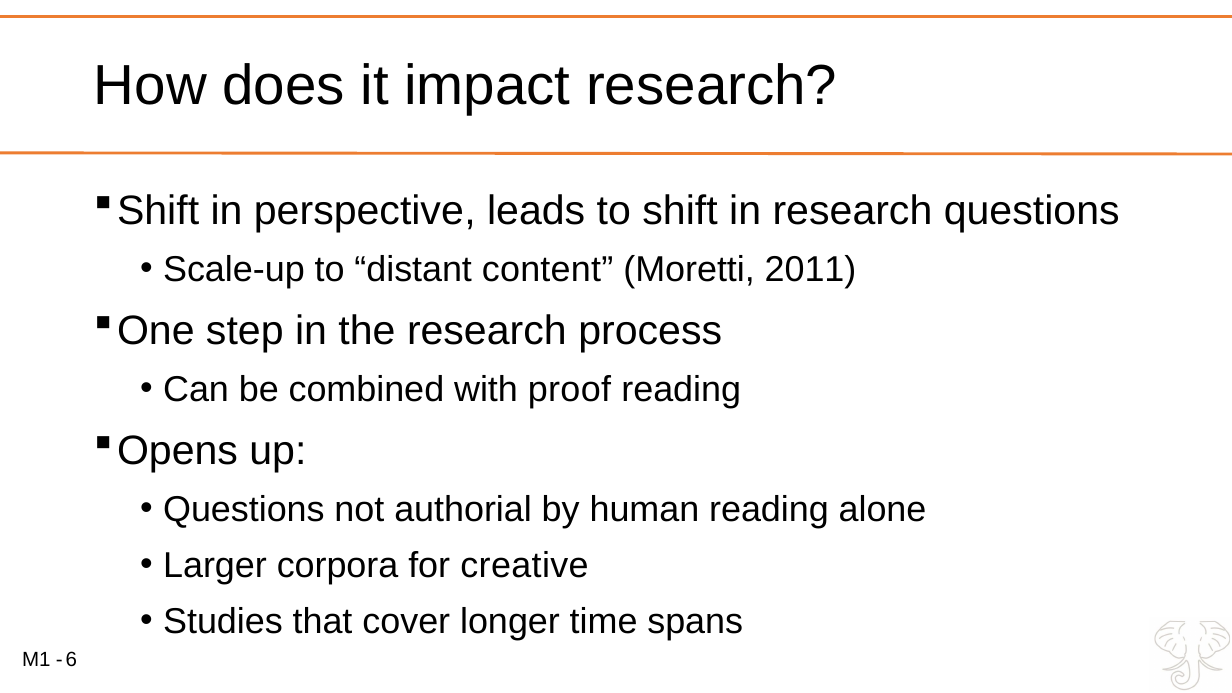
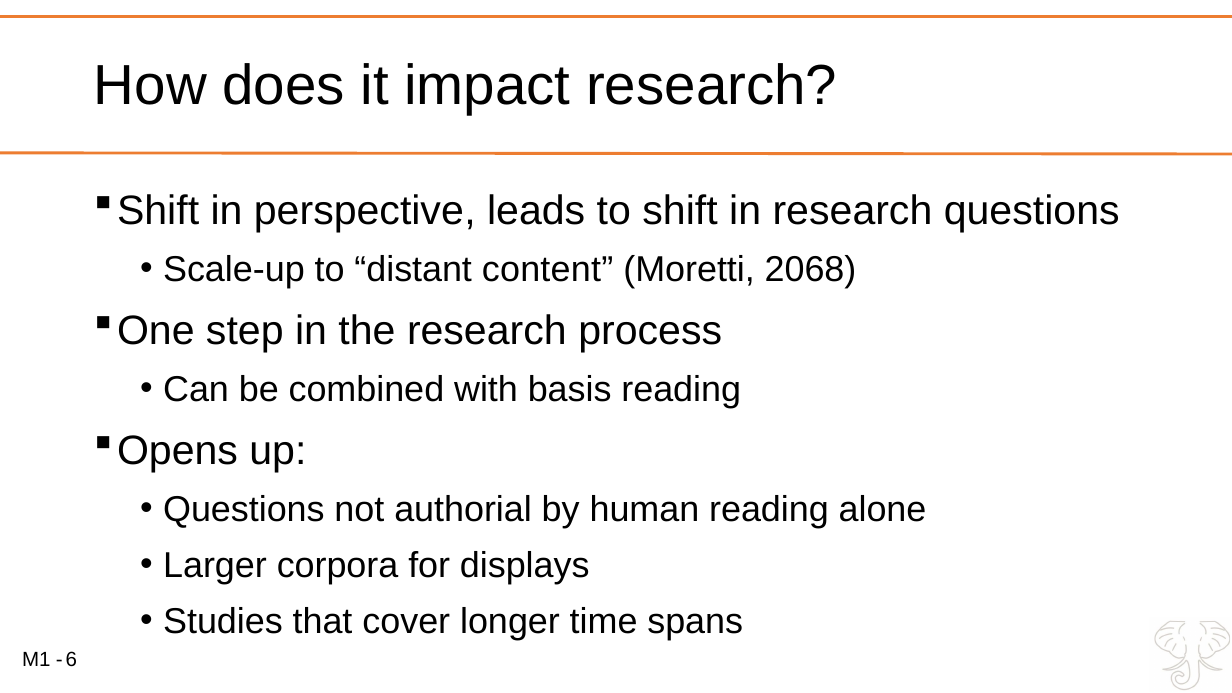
2011: 2011 -> 2068 (811, 269)
proof: proof -> basis (570, 389)
creative: creative -> displays (525, 565)
